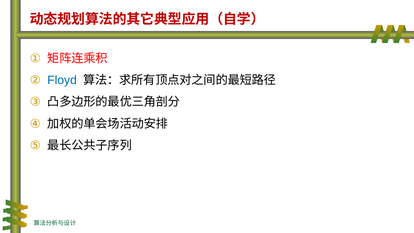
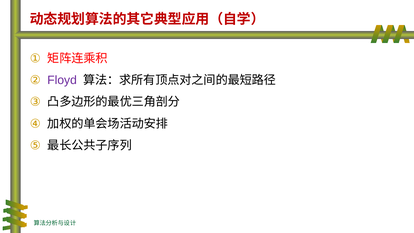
Floyd colour: blue -> purple (62, 80)
